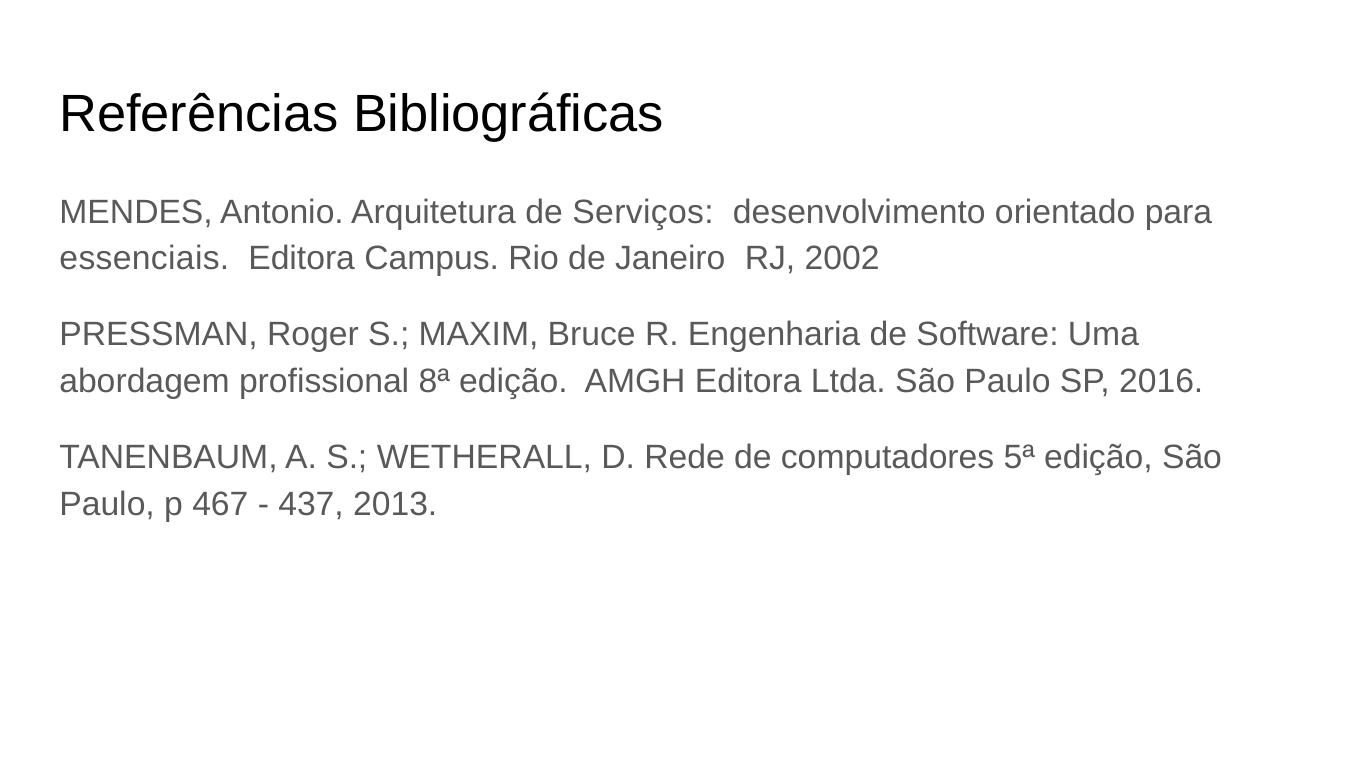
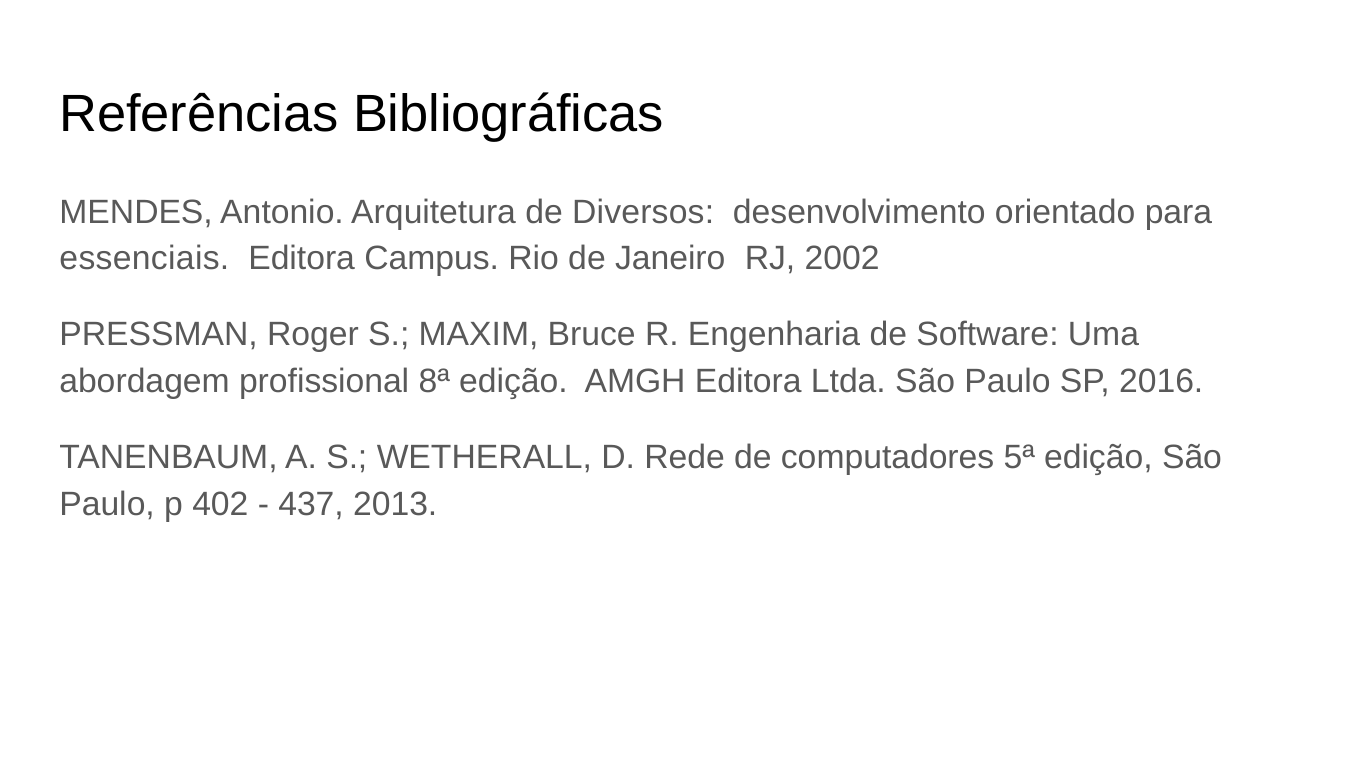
Serviços: Serviços -> Diversos (643, 212)
467: 467 -> 402 (220, 504)
